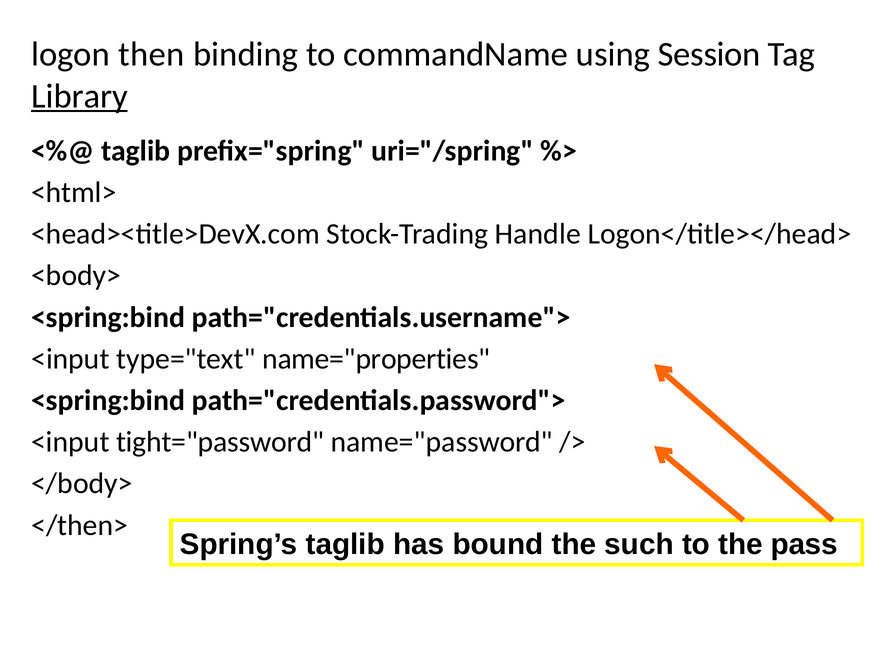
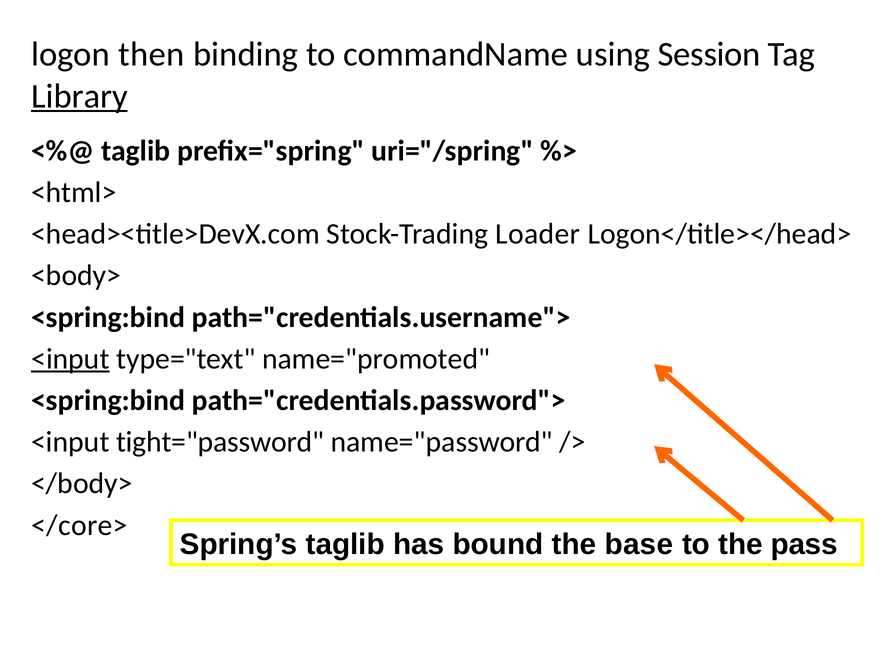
Handle: Handle -> Loader (538, 234)
<input underline: none -> present (70, 359)
name="properties: name="properties -> name="promoted (376, 359)
</then>: </then> -> </core> (79, 525)
such: such -> base (639, 545)
